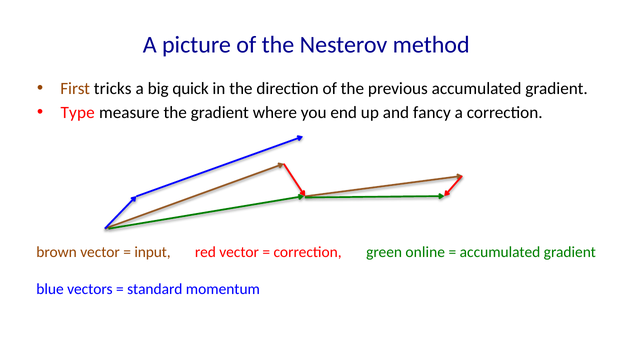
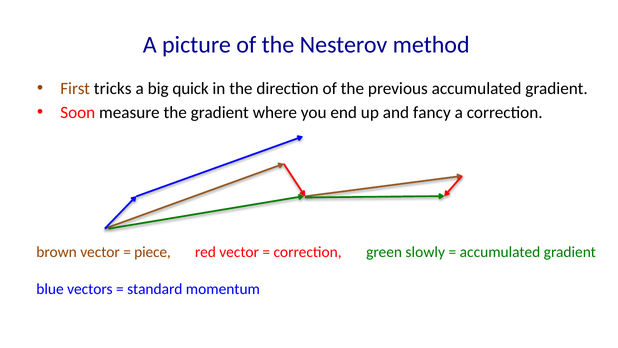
Type: Type -> Soon (78, 113)
input: input -> piece (153, 252)
online: online -> slowly (425, 252)
